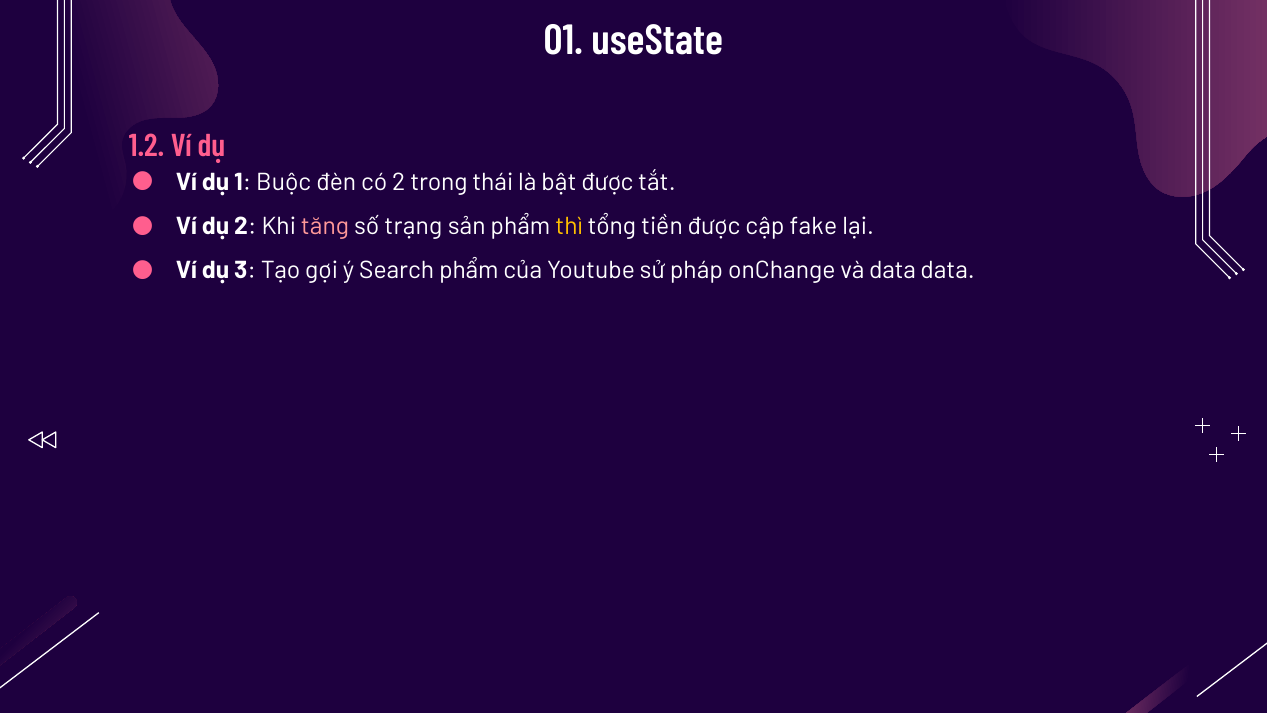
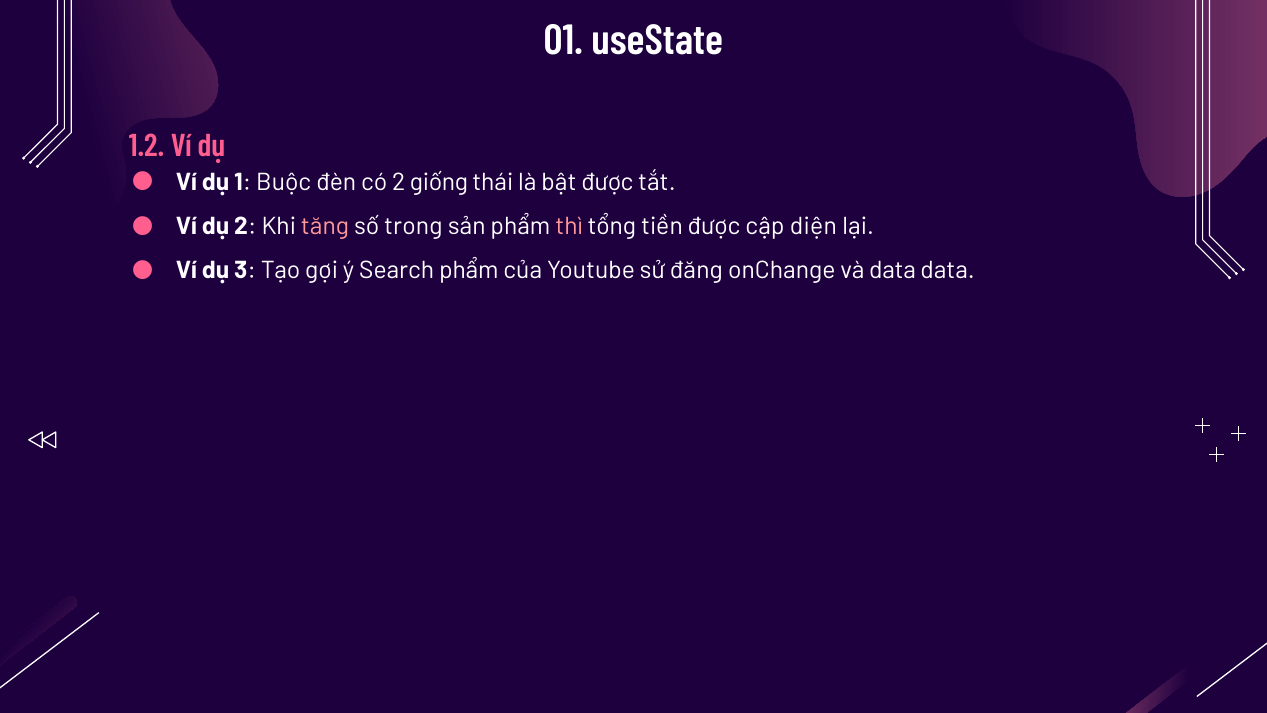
trong: trong -> giống (439, 182)
trạng: trạng -> trong (413, 226)
thì colour: yellow -> pink (569, 226)
fake: fake -> diện (813, 226)
pháp: pháp -> đăng (696, 271)
